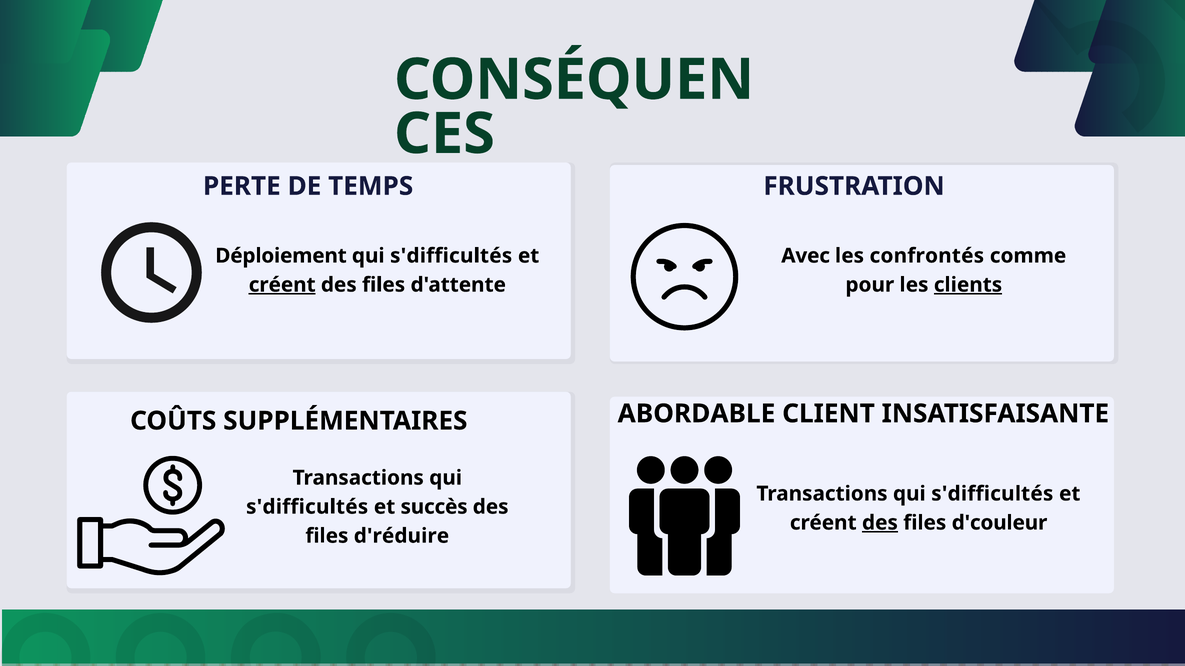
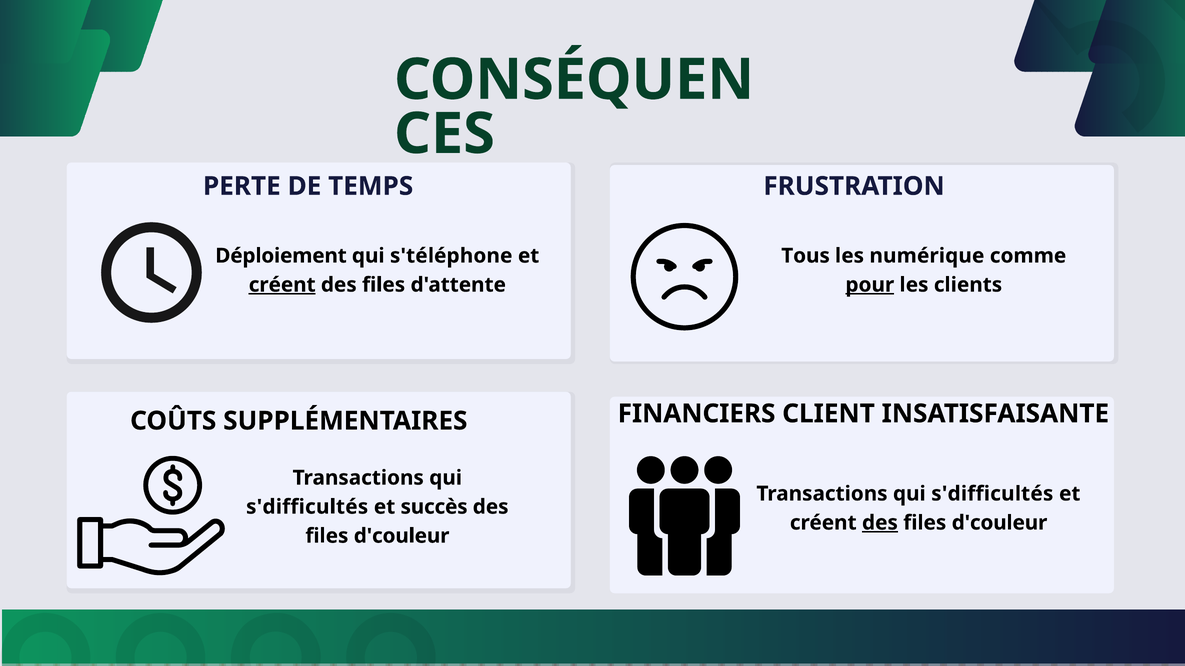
s'difficultés: s'difficultés -> s'téléphone (451, 256)
Avec: Avec -> Tous (806, 256)
confrontés: confrontés -> numérique (927, 256)
pour underline: none -> present (870, 285)
clients underline: present -> none (968, 285)
ABORDABLE: ABORDABLE -> FINANCIERS (697, 414)
d'réduire: d'réduire -> d'couleur (402, 536)
